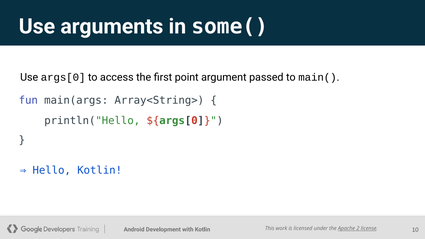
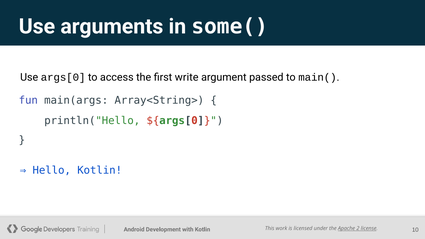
point: point -> write (187, 77)
